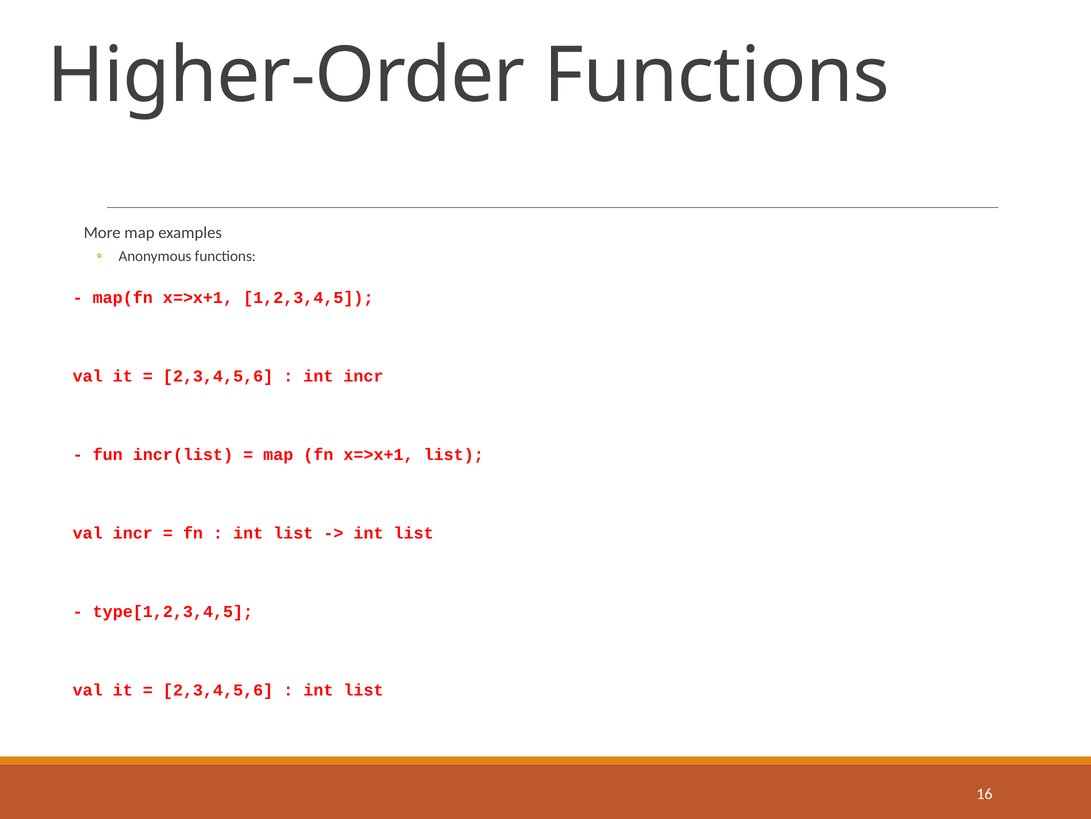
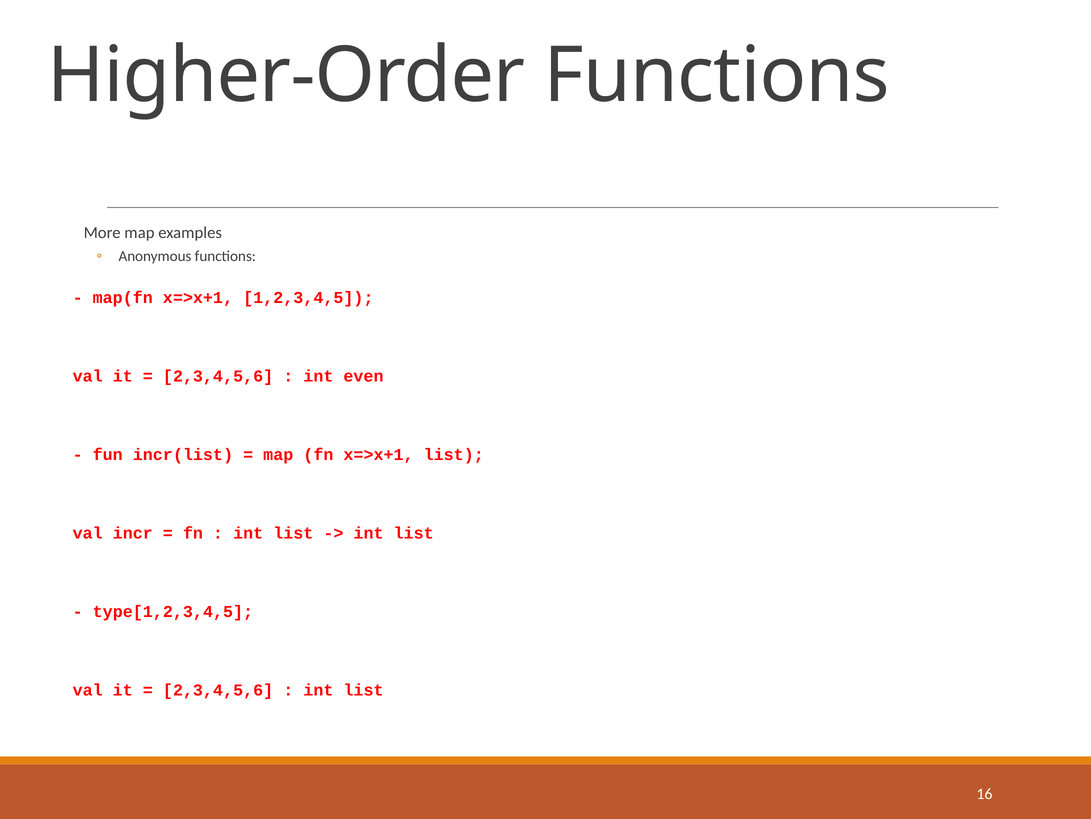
int incr: incr -> even (363, 376)
